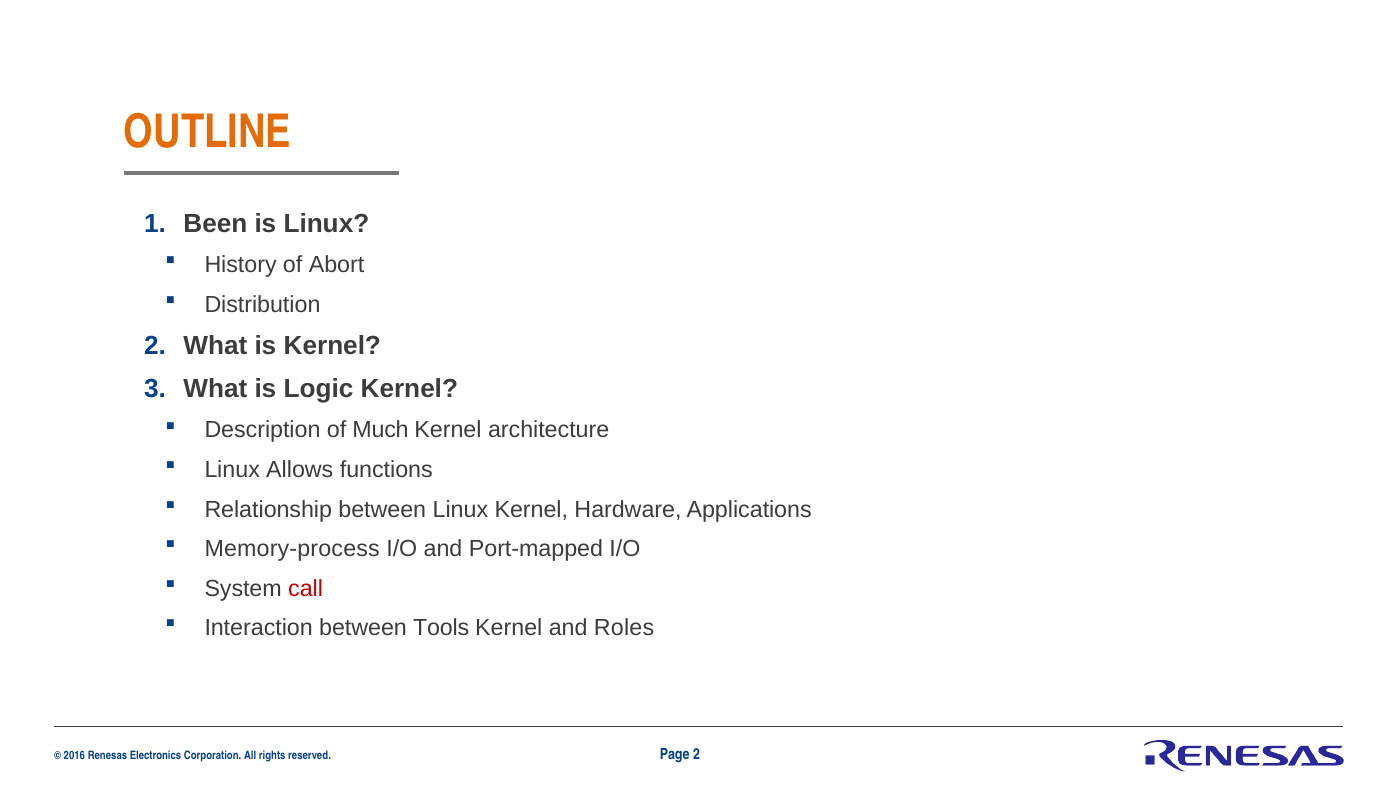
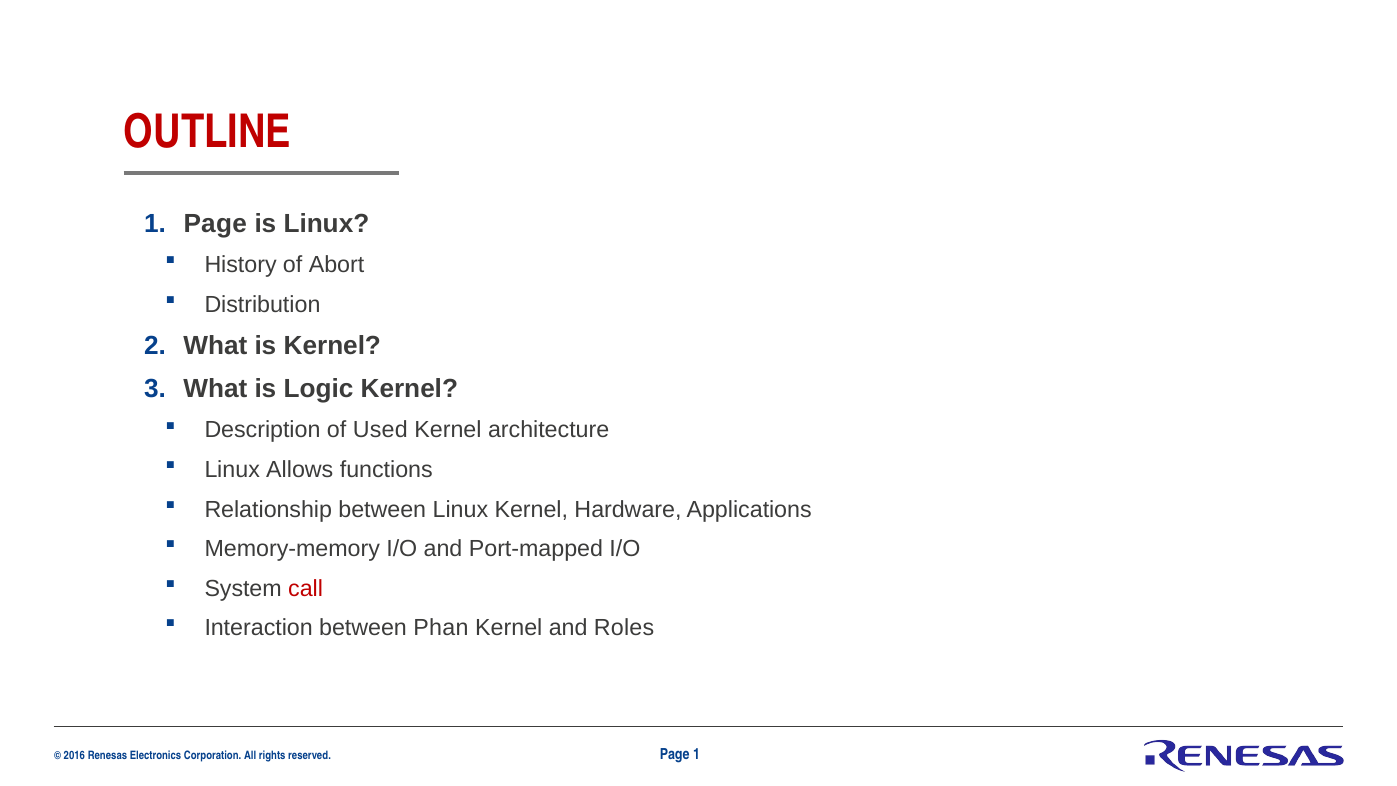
OUTLINE colour: orange -> red (208, 133)
Been: Been -> Page (215, 224)
Much: Much -> Used (380, 430)
Memory-process: Memory-process -> Memory-memory (292, 549)
Tools: Tools -> Phan (441, 628)
Page 2: 2 -> 1 (697, 755)
